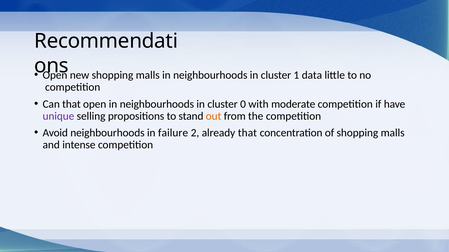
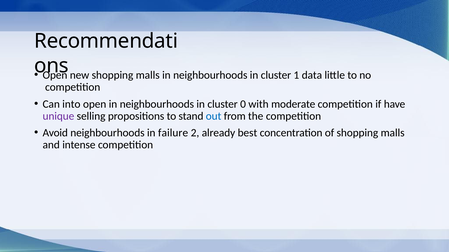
Can that: that -> into (71, 104)
out colour: orange -> blue (214, 116)
already that: that -> best (247, 133)
